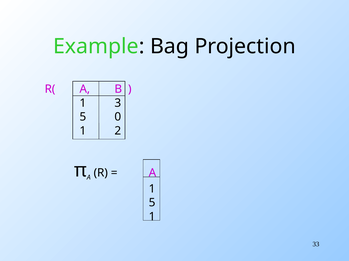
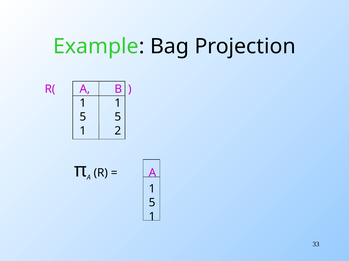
1 3: 3 -> 1 (118, 103)
5 0: 0 -> 5 (118, 117)
